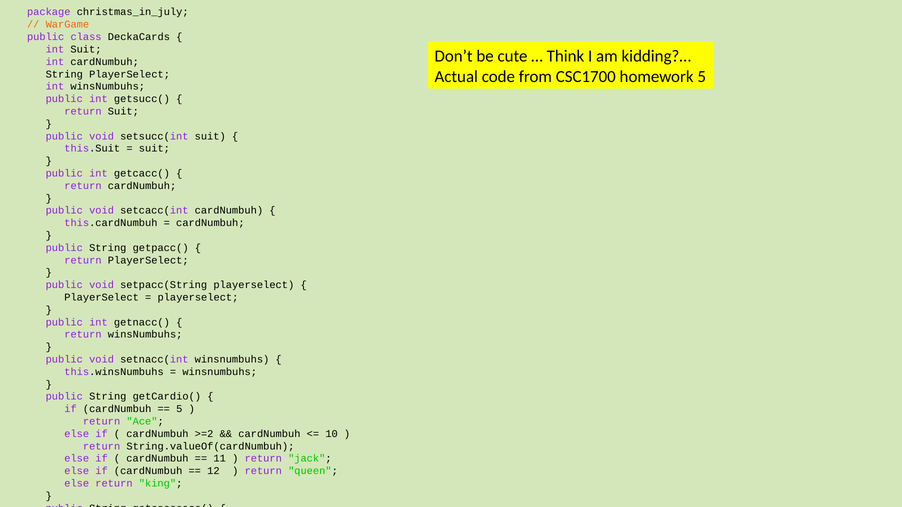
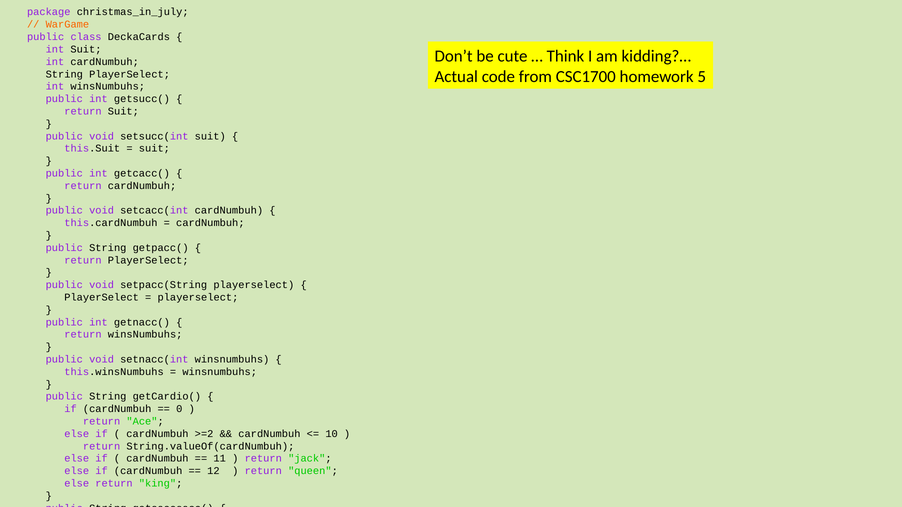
5: 5 -> 0 (179, 409)
